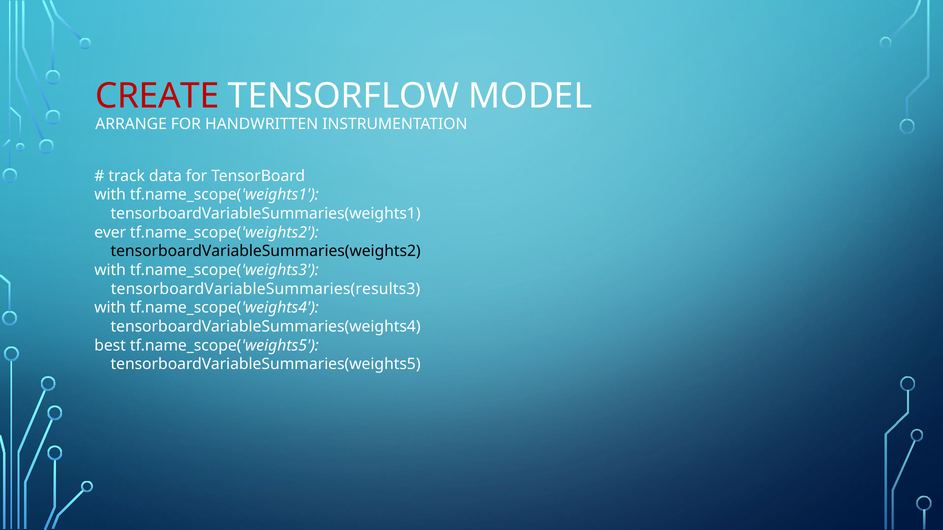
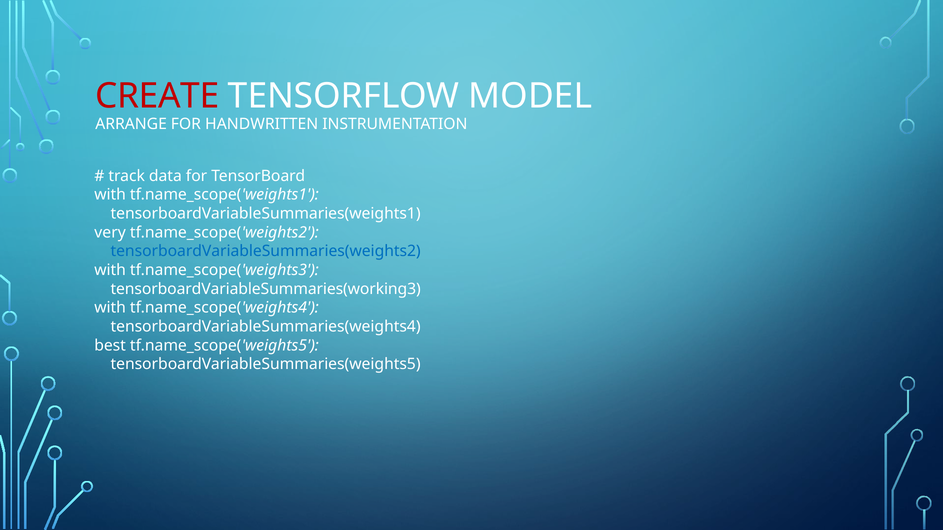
ever: ever -> very (110, 233)
tensorboardVariableSummaries(weights2 colour: black -> blue (266, 251)
tensorboardVariableSummaries(results3: tensorboardVariableSummaries(results3 -> tensorboardVariableSummaries(working3 (266, 289)
